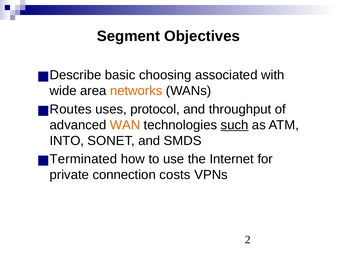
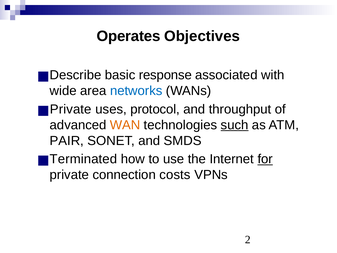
Segment: Segment -> Operates (129, 36)
choosing: choosing -> response (165, 75)
networks colour: orange -> blue (136, 91)
Routes: Routes -> Private (71, 109)
INTO: INTO -> PAIR (67, 141)
for underline: none -> present (265, 159)
